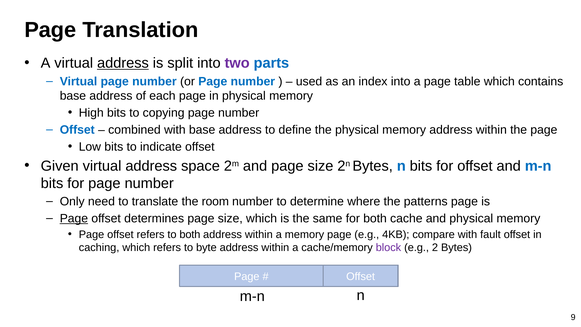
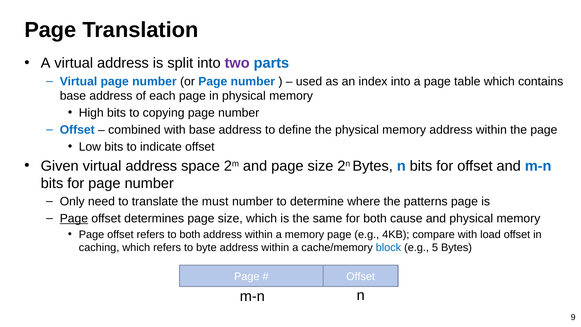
address underline: present -> none (123, 63)
room: room -> must (215, 201)
cache: cache -> cause (406, 218)
fault: fault -> load (490, 234)
block colour: purple -> blue (388, 247)
2: 2 -> 5 (435, 247)
